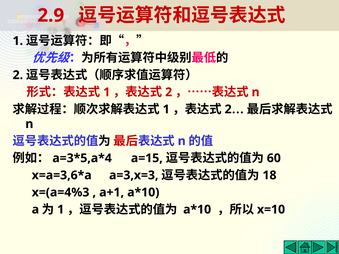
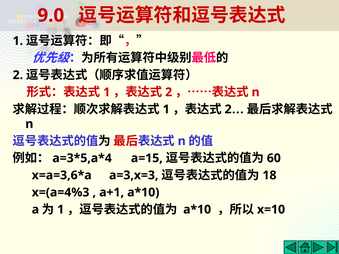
2.9: 2.9 -> 9.0 (51, 15)
